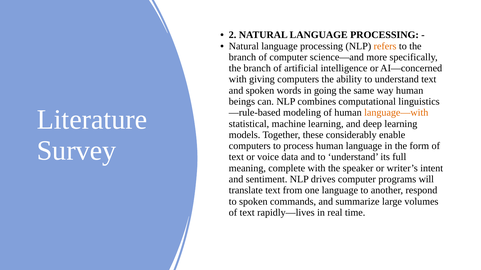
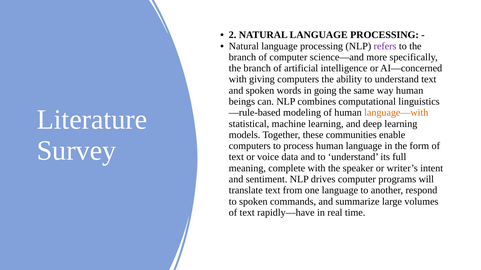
refers colour: orange -> purple (385, 46)
considerably: considerably -> communities (351, 135)
rapidly—lives: rapidly—lives -> rapidly—have (286, 213)
